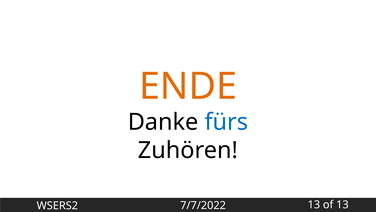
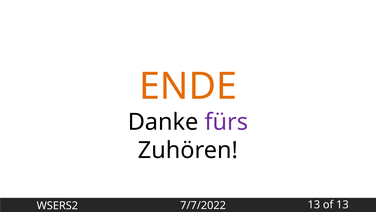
fürs colour: blue -> purple (226, 122)
